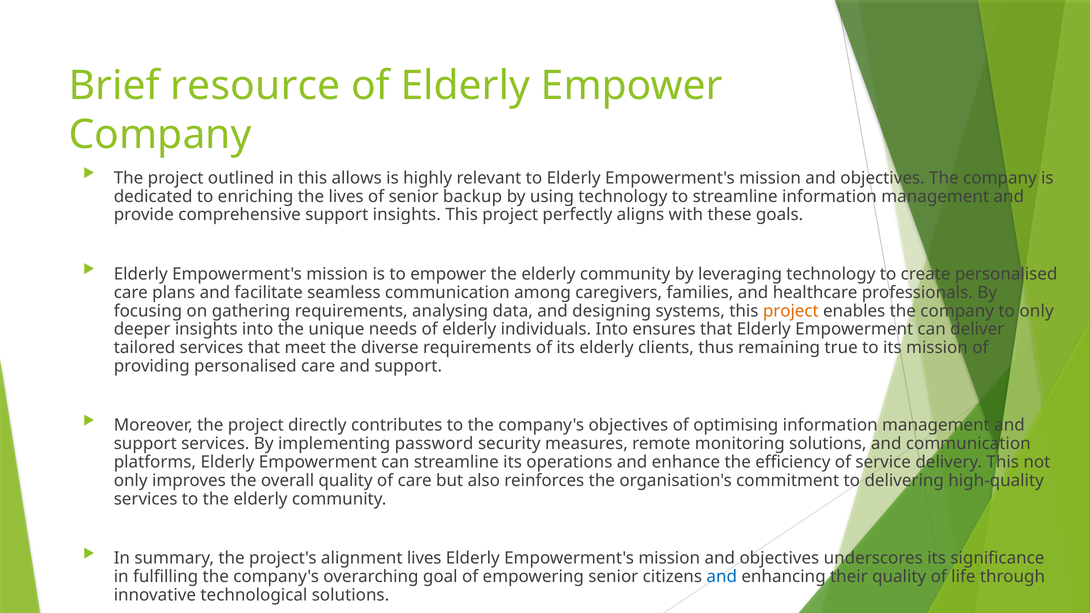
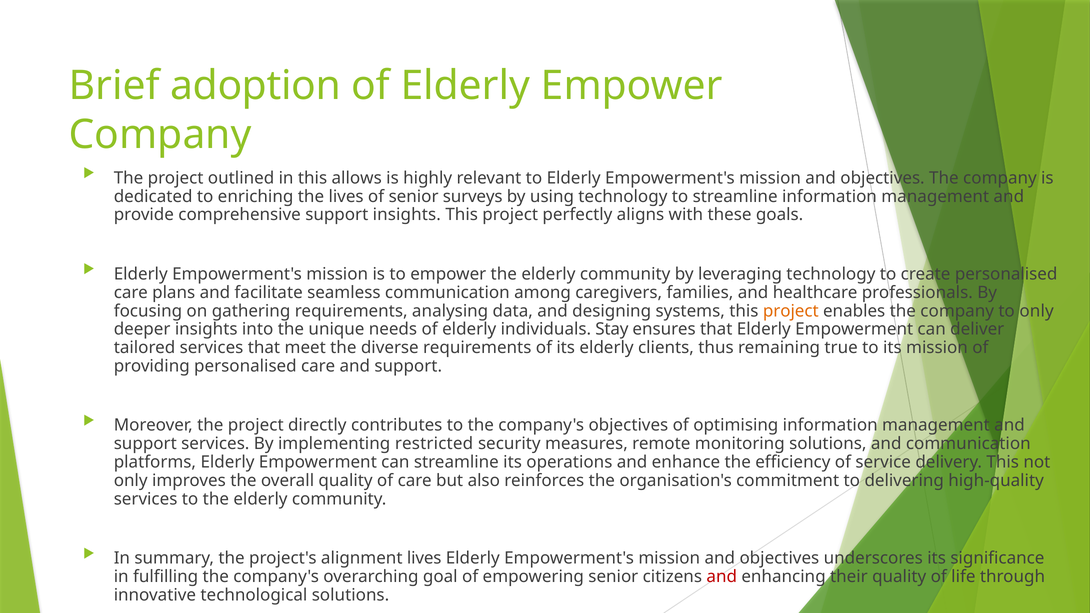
resource: resource -> adoption (256, 86)
backup: backup -> surveys (473, 197)
individuals Into: Into -> Stay (612, 329)
password: password -> restricted (434, 444)
and colour: blue -> red (722, 577)
